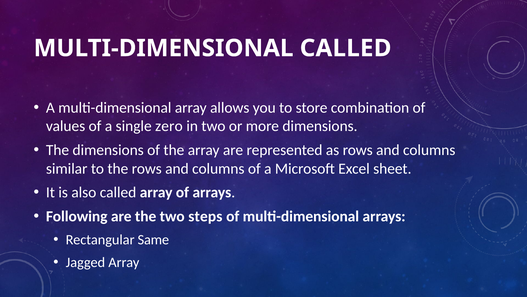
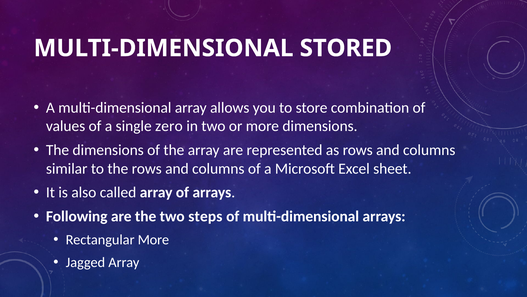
MULTI-DIMENSIONAL CALLED: CALLED -> STORED (346, 48)
Rectangular Same: Same -> More (153, 239)
